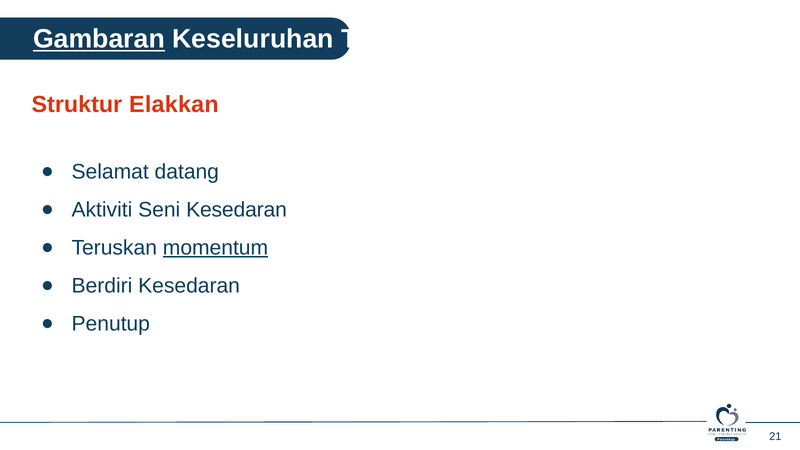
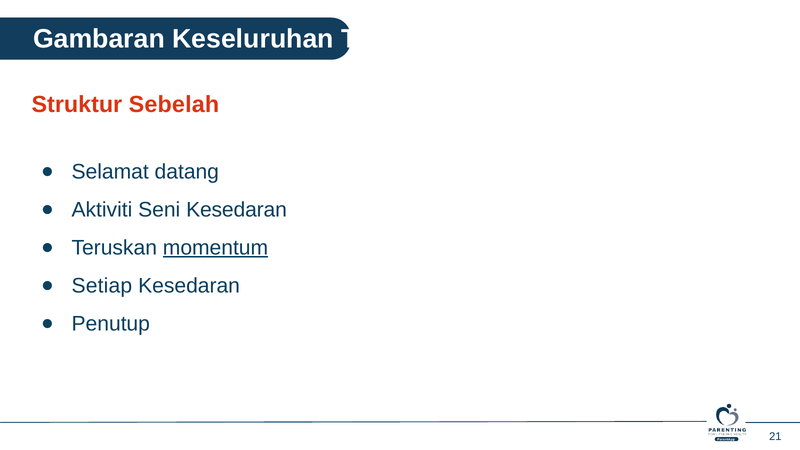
Gambaran underline: present -> none (99, 39)
Elakkan: Elakkan -> Sebelah (174, 105)
Berdiri: Berdiri -> Setiap (102, 286)
